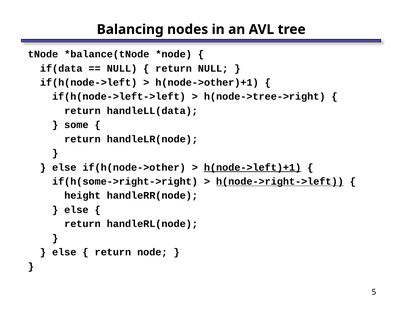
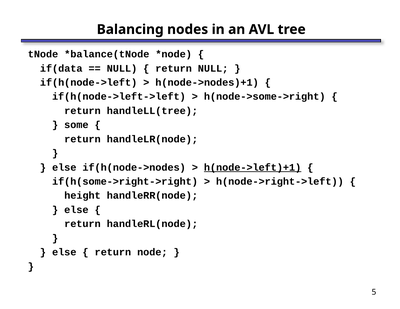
h(node->other)+1: h(node->other)+1 -> h(node->nodes)+1 (207, 83)
h(node->tree->right: h(node->tree->right -> h(node->some->right (265, 97)
handleLL(data: handleLL(data -> handleLL(tree (152, 111)
if(h(node->other: if(h(node->other -> if(h(node->nodes (134, 167)
h(node->right->left underline: present -> none (280, 182)
